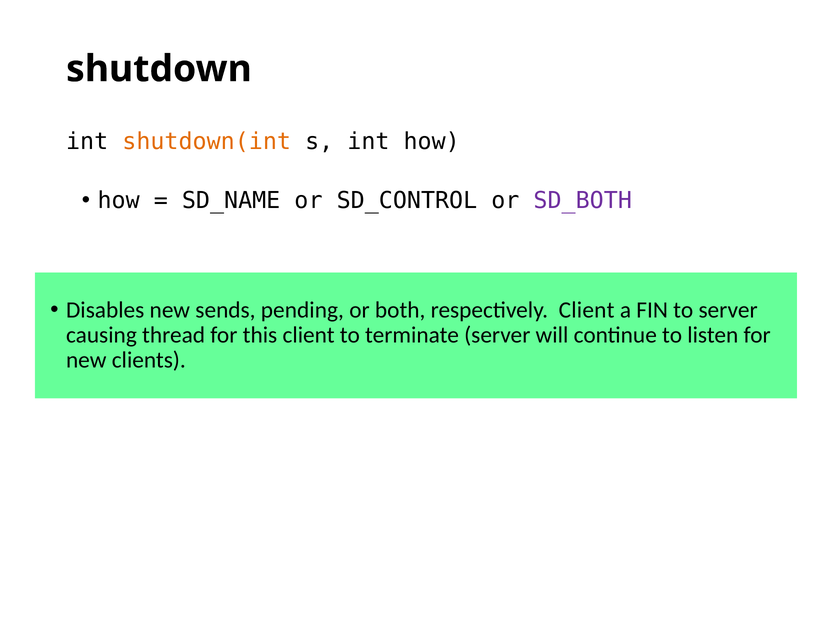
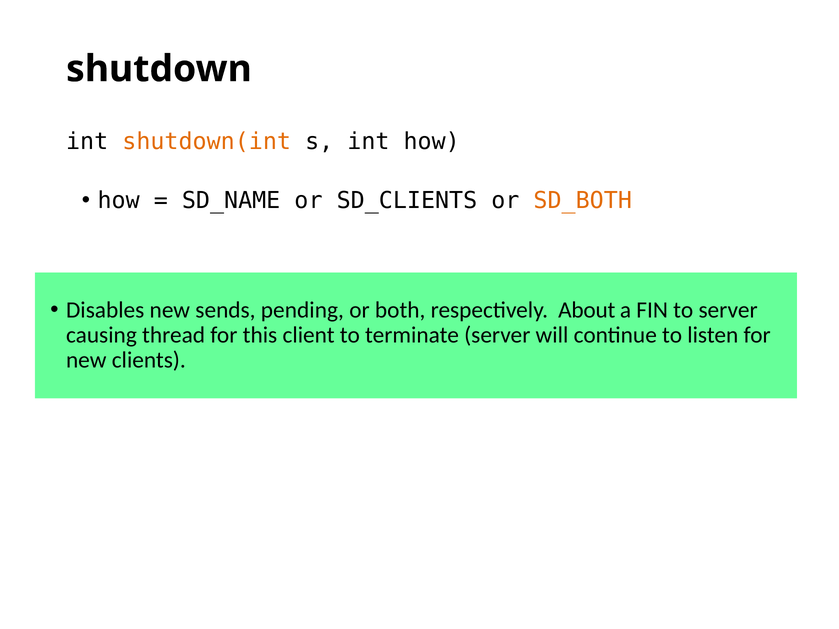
SD_CONTROL: SD_CONTROL -> SD_CLIENTS (407, 201)
SD_BOTH colour: purple -> orange (583, 201)
respectively Client: Client -> About (587, 310)
